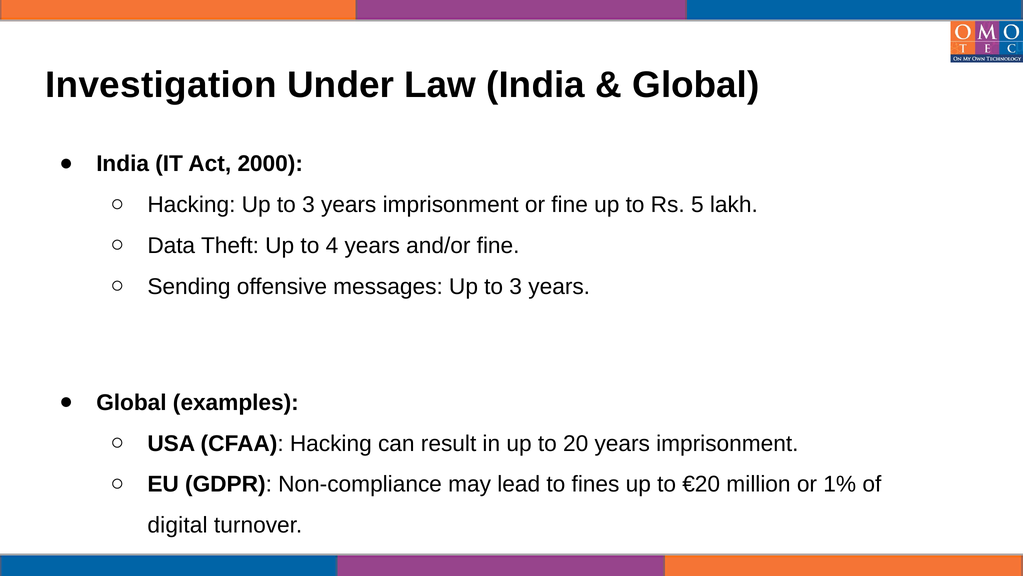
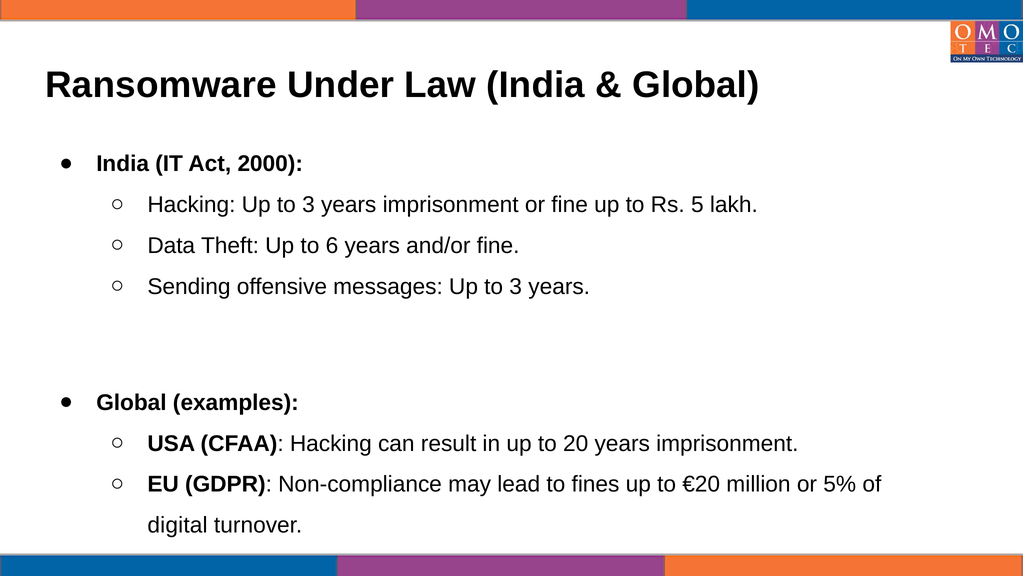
Investigation: Investigation -> Ransomware (161, 85)
4: 4 -> 6 (332, 246)
1%: 1% -> 5% (840, 484)
